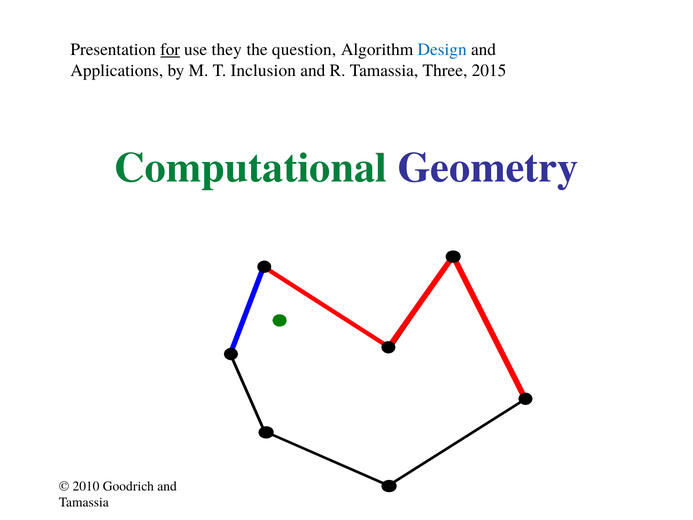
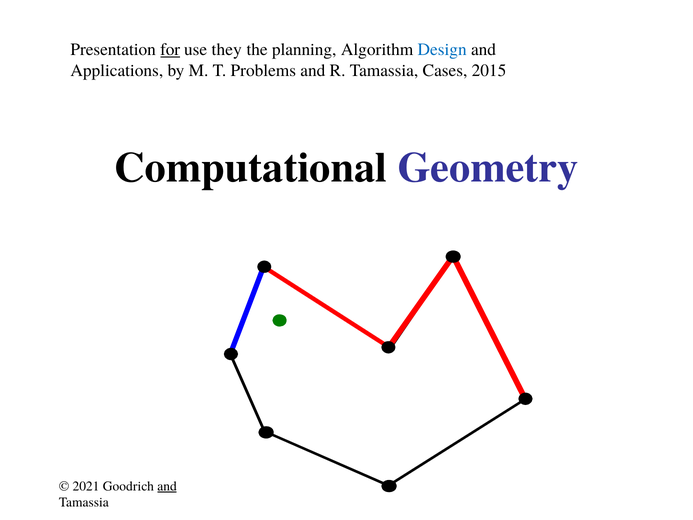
question: question -> planning (304, 50)
Inclusion: Inclusion -> Problems (263, 70)
Three: Three -> Cases (445, 70)
Computational colour: green -> black (251, 168)
2010: 2010 -> 2021 (86, 486)
and underline: none -> present (167, 486)
